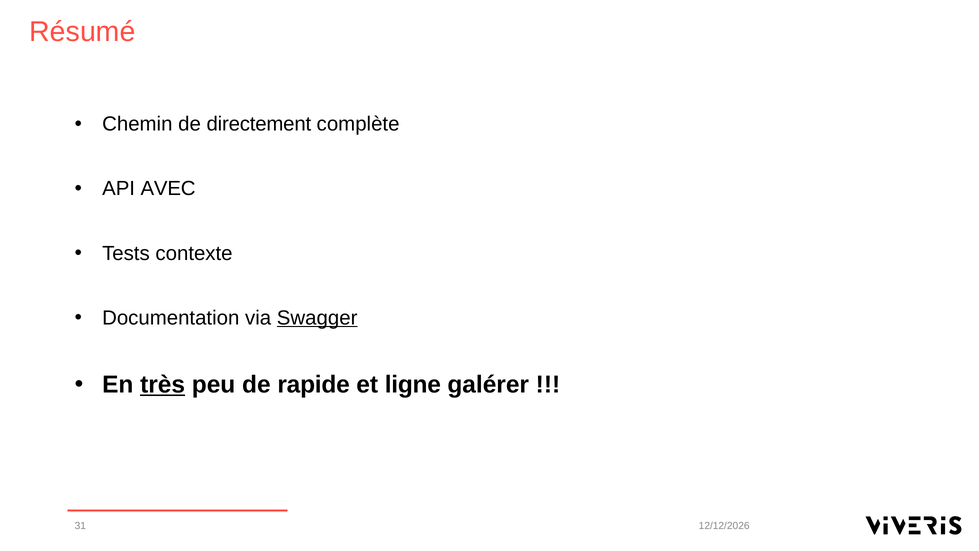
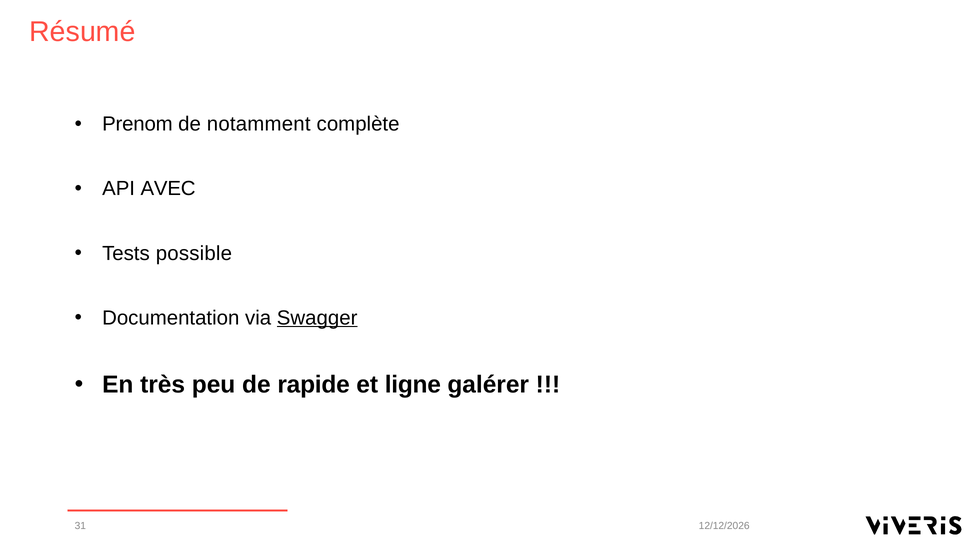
Chemin: Chemin -> Prenom (137, 124)
directement: directement -> notamment (259, 124)
contexte: contexte -> possible (194, 253)
très underline: present -> none (163, 384)
